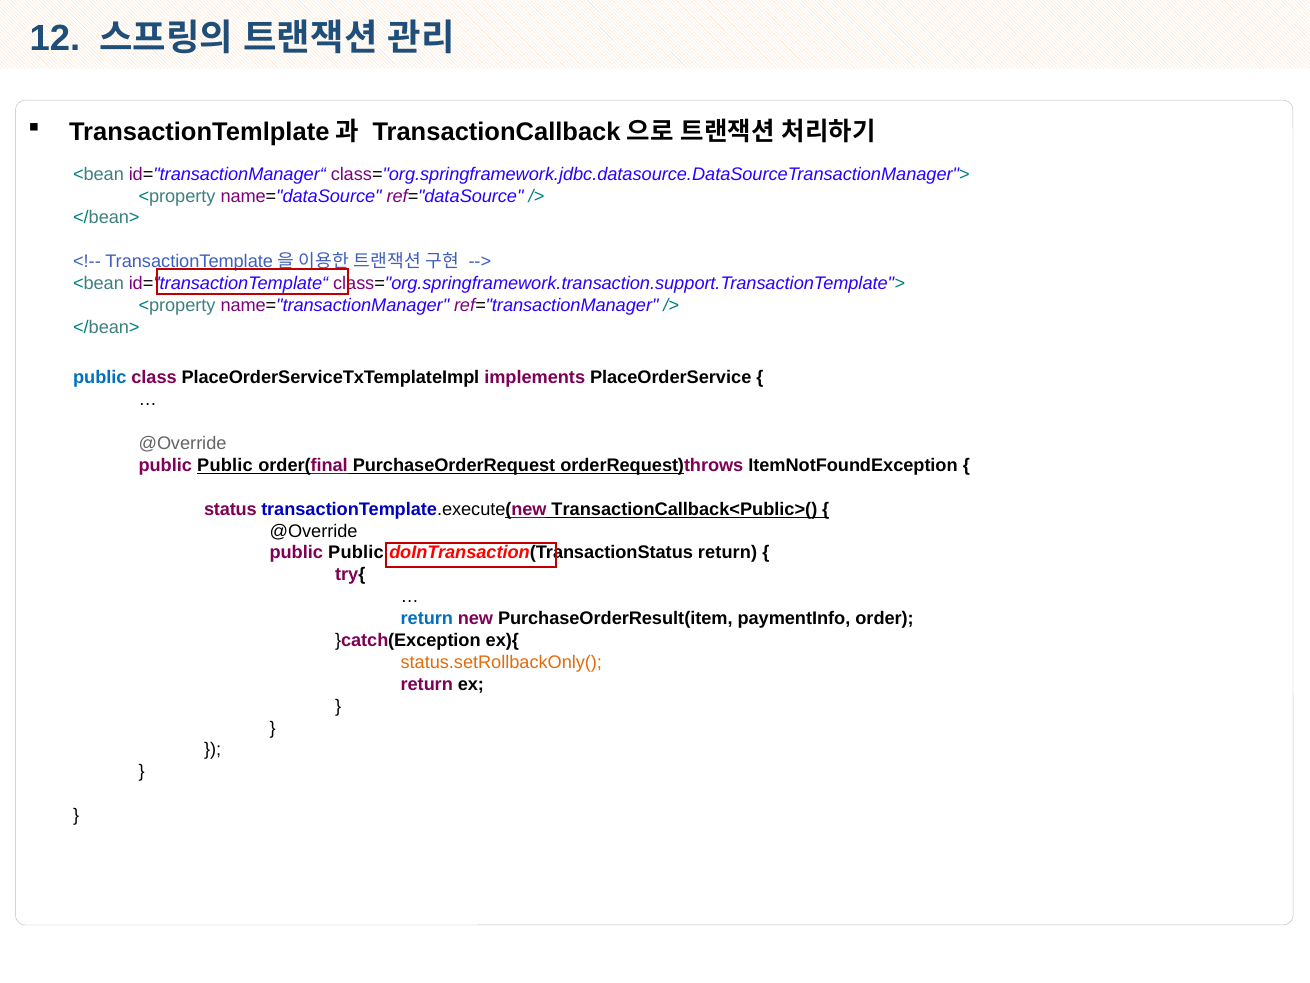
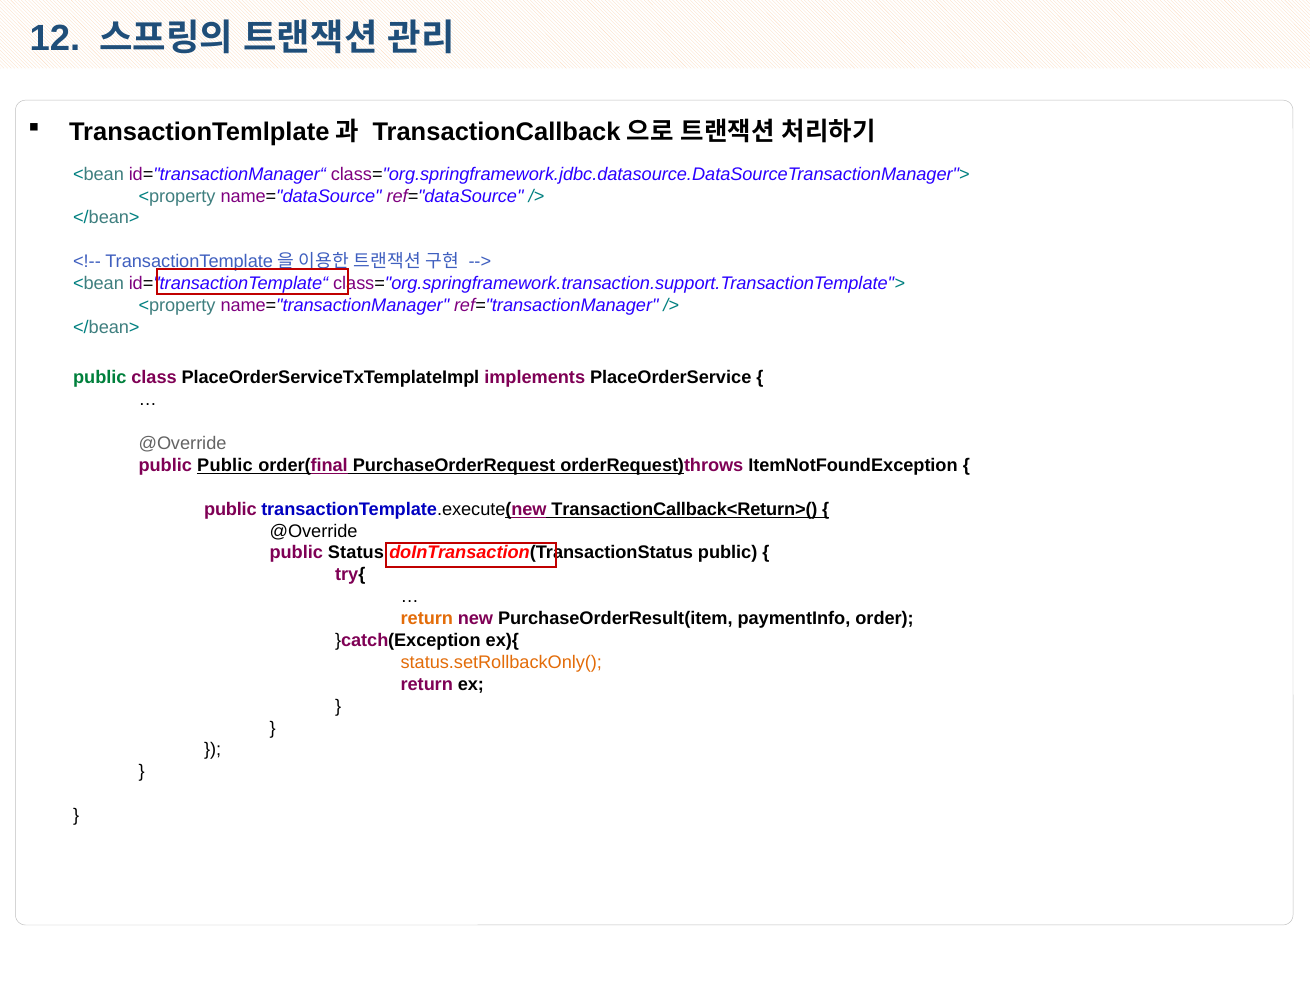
public colour: blue -> green (100, 378)
status: status -> public (230, 509)
TransactionCallback<Public>(: TransactionCallback<Public>( -> TransactionCallback<Return>( (684, 509)
Public: Public -> Status (356, 553)
doInTransaction(TransactionStatus return: return -> public (728, 553)
return colour: blue -> orange (427, 618)
